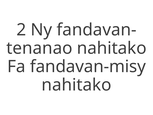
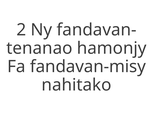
nahitako: nahitako -> hamonjy (112, 48)
